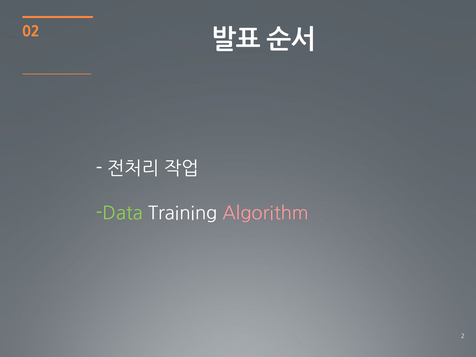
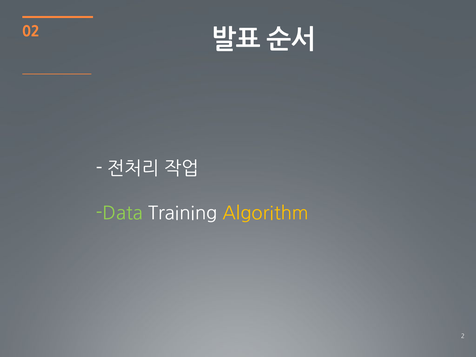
Algorithm colour: pink -> yellow (266, 213)
